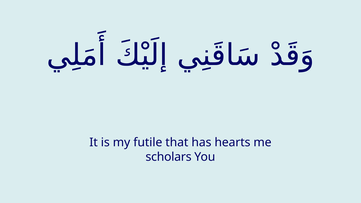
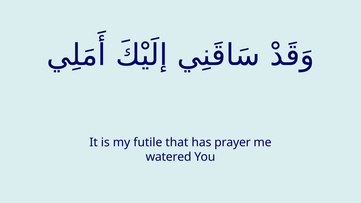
hearts: hearts -> prayer (233, 143)
scholars: scholars -> watered (169, 157)
